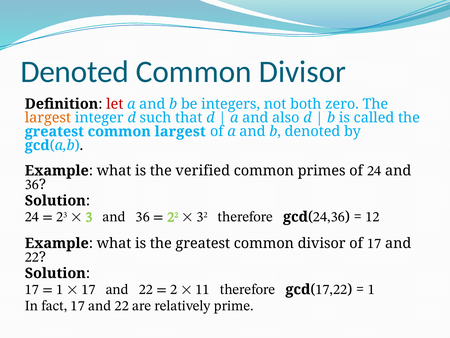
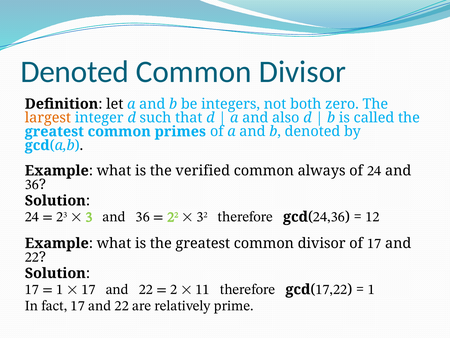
let colour: red -> black (115, 104)
common largest: largest -> primes (180, 131)
primes: primes -> always (322, 170)
